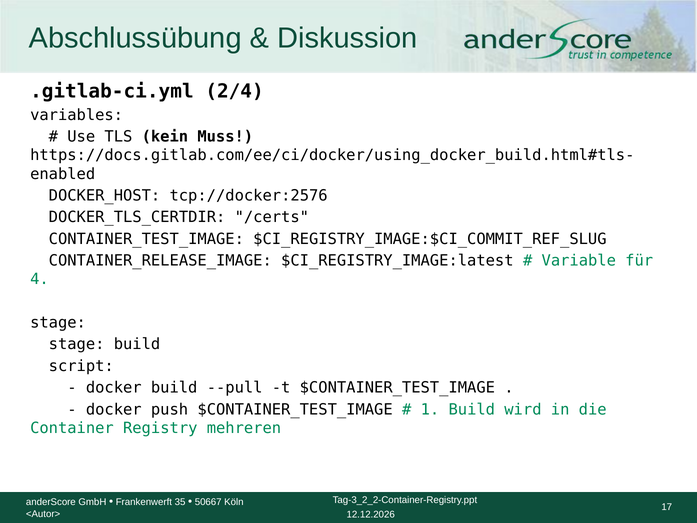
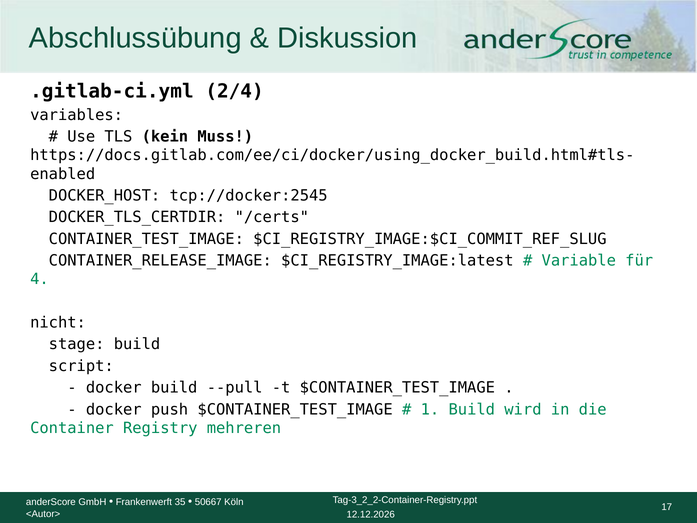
tcp://docker:2576: tcp://docker:2576 -> tcp://docker:2545 (249, 196)
stage: stage -> nicht (58, 322)
